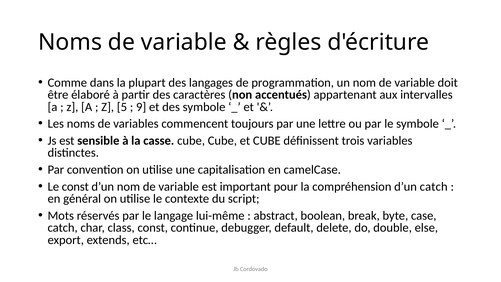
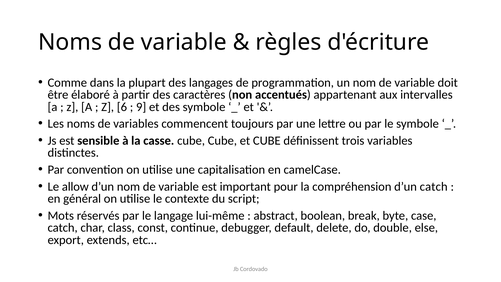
5: 5 -> 6 (122, 107)
Le const: const -> allow (75, 186)
